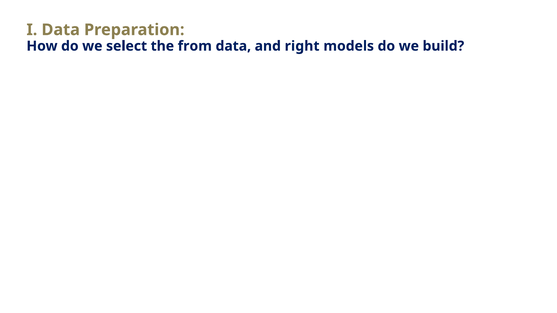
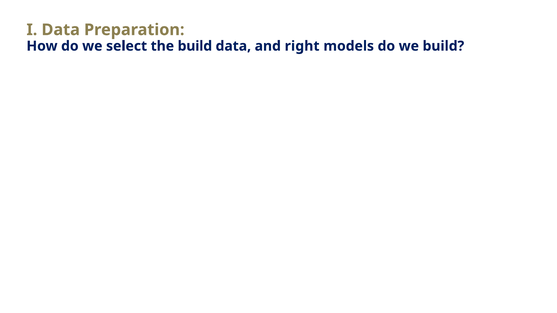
the from: from -> build (195, 46)
